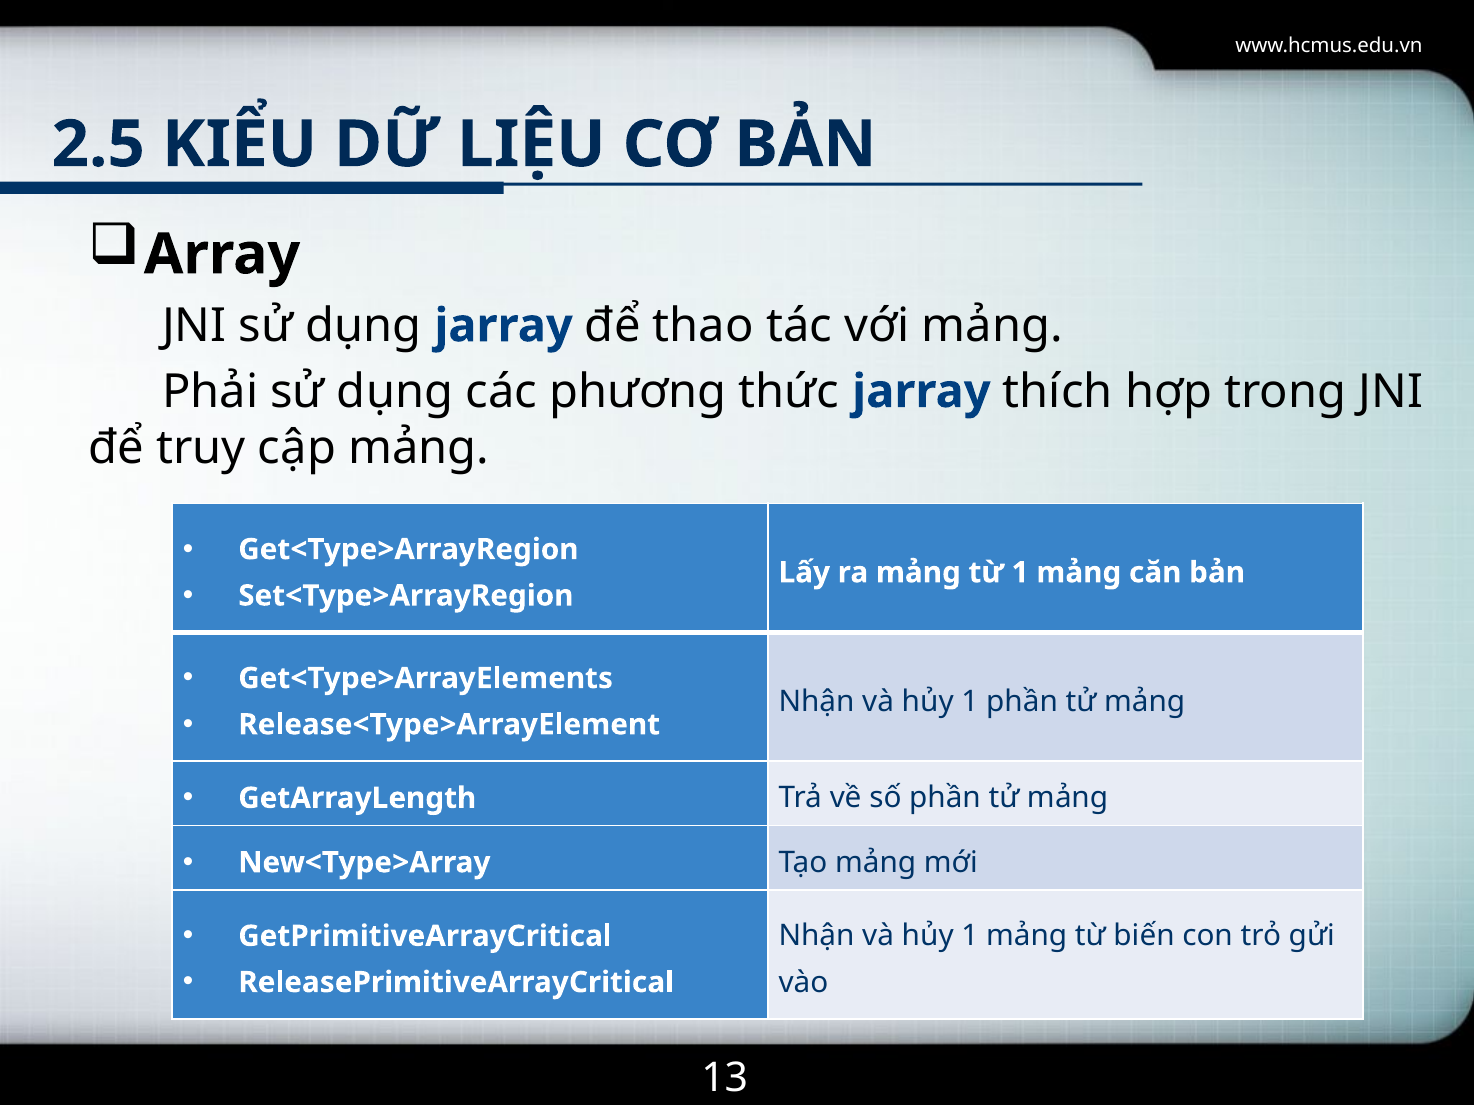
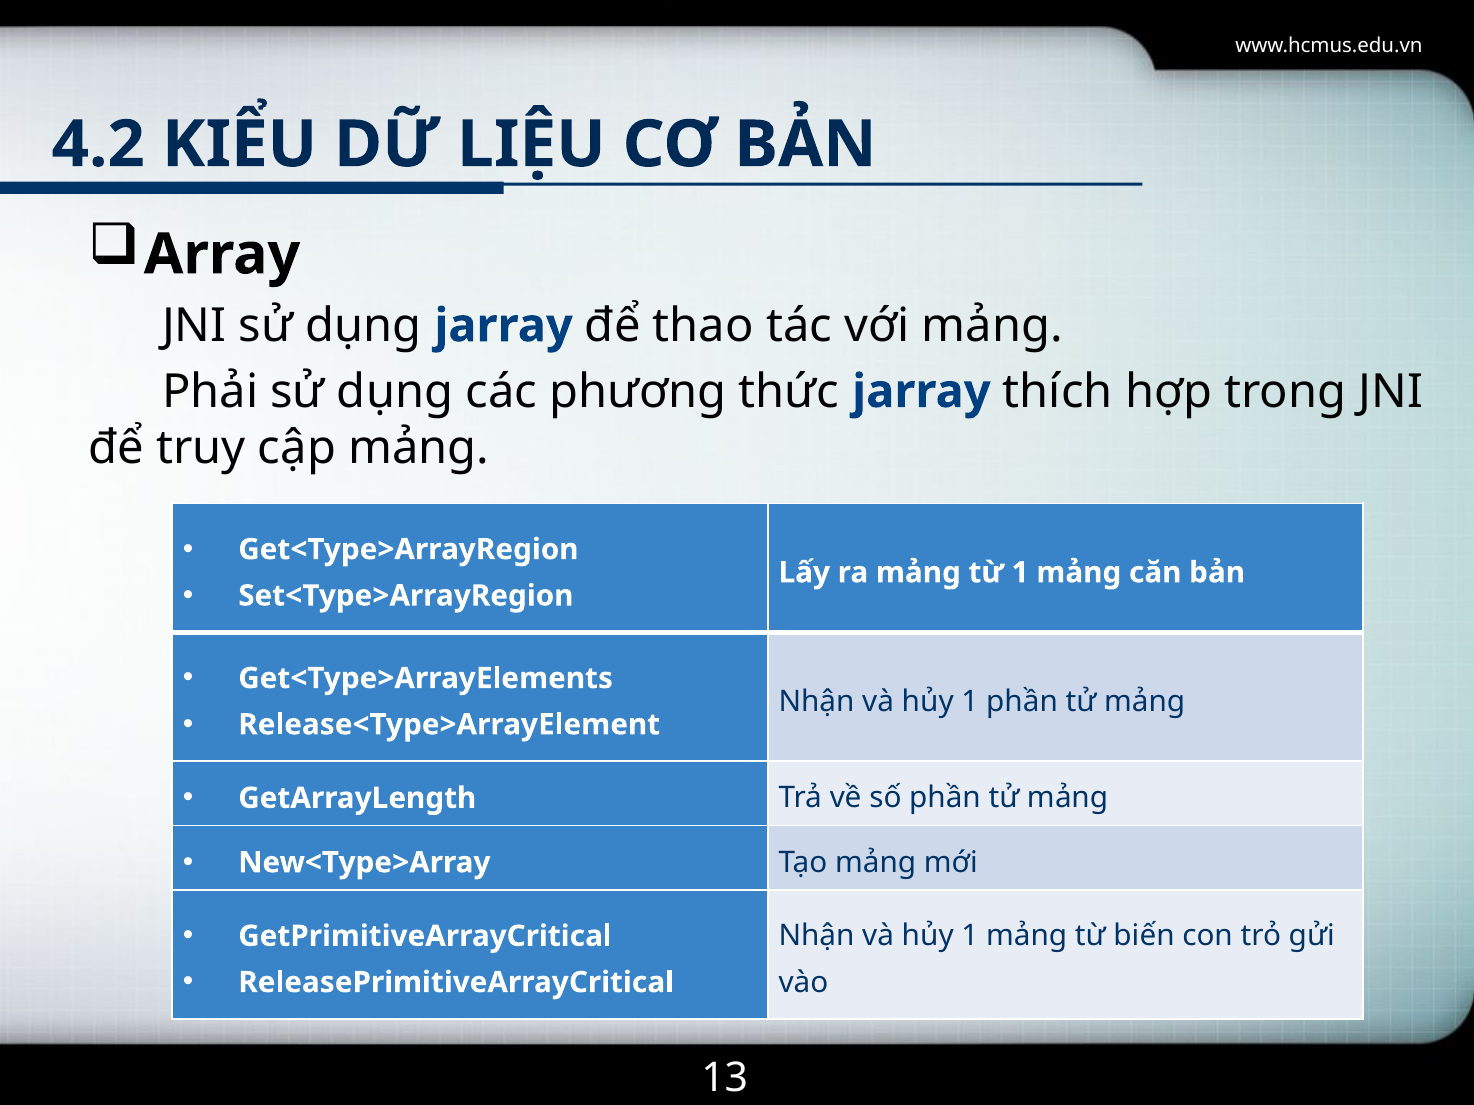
2.5: 2.5 -> 4.2 (98, 145)
